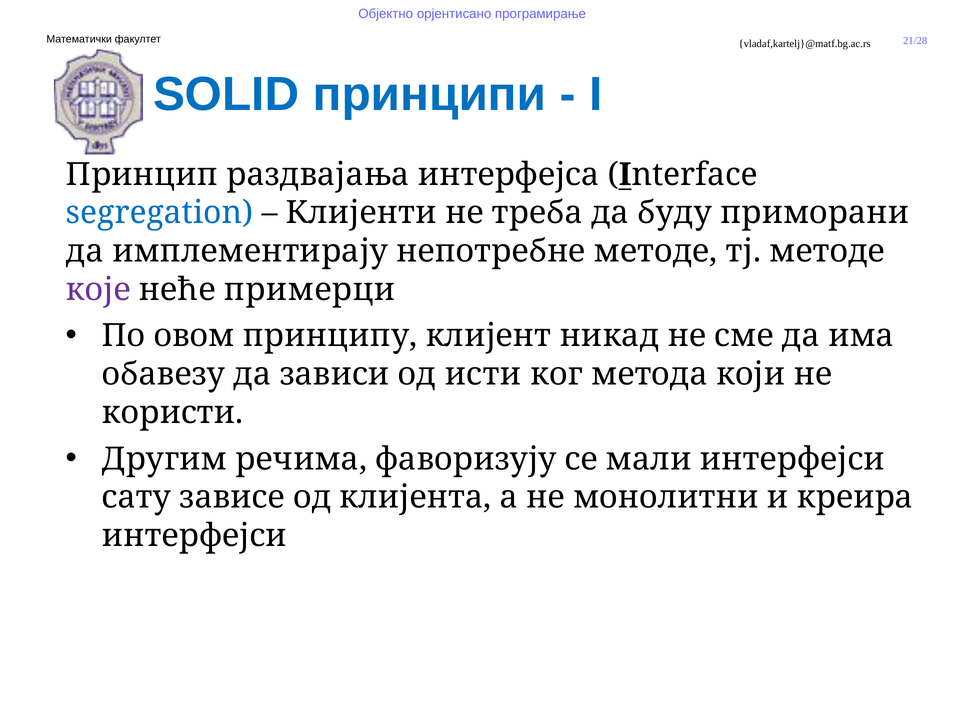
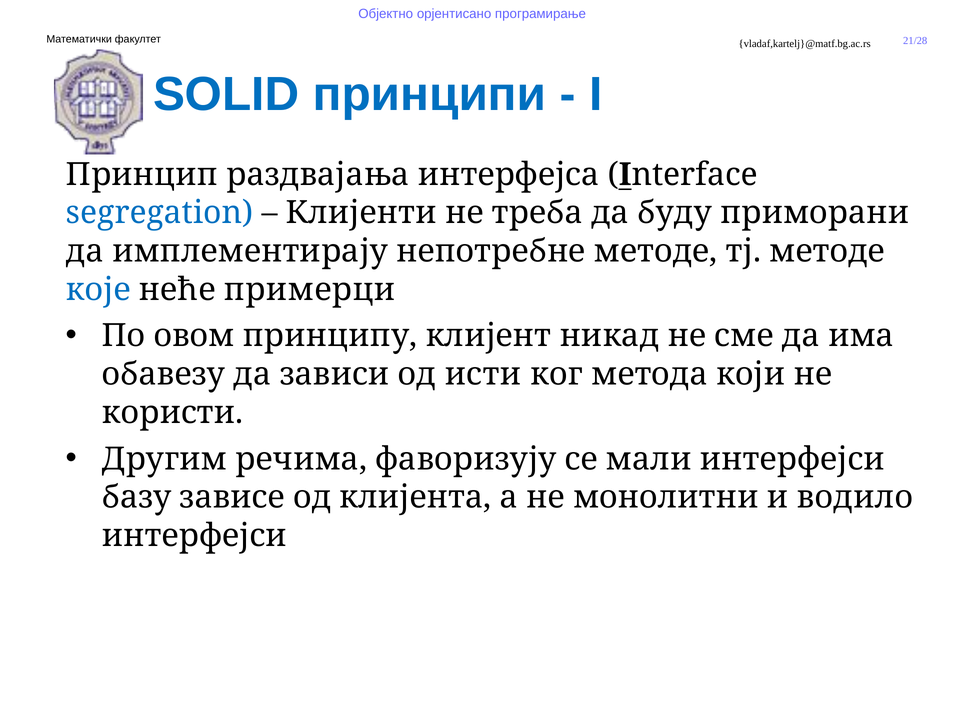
које colour: purple -> blue (98, 289)
сату: сату -> базу (137, 497)
креира: креира -> водило (855, 497)
